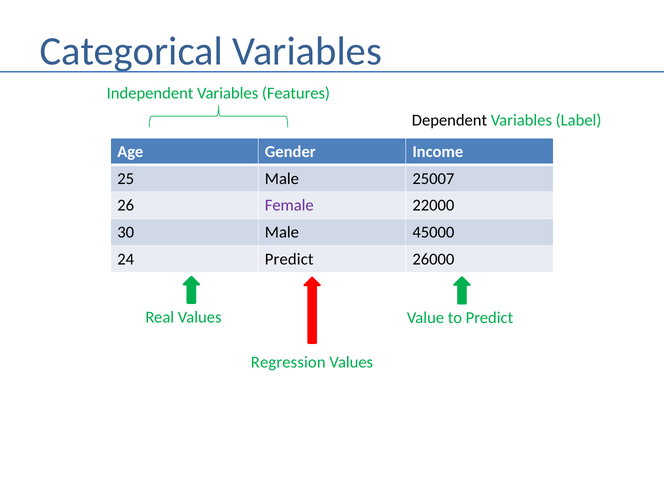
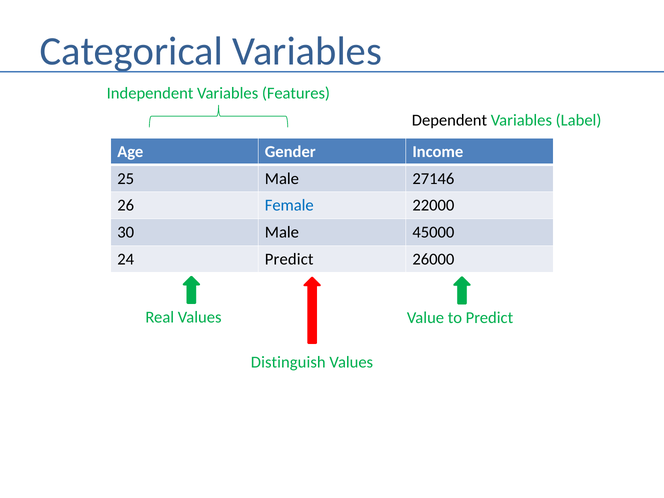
25007: 25007 -> 27146 (433, 179)
Female colour: purple -> blue (289, 205)
Regression: Regression -> Distinguish (288, 362)
